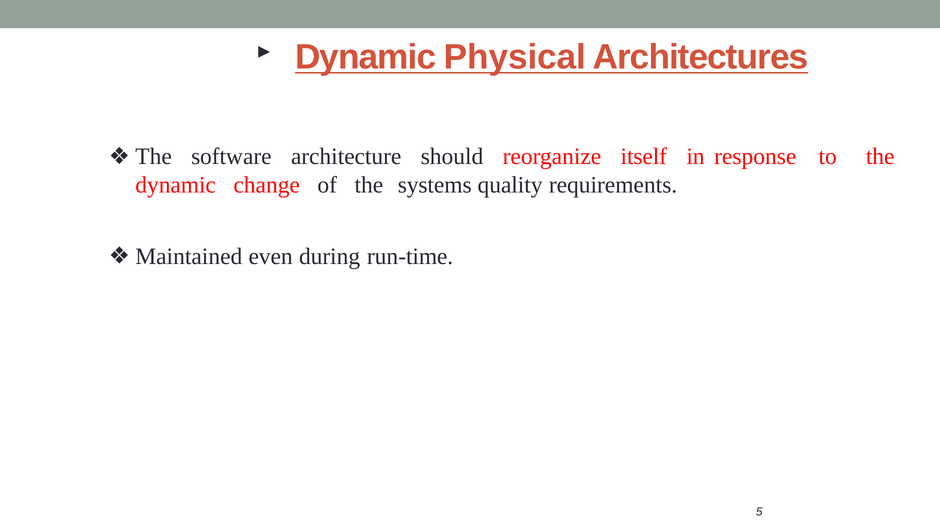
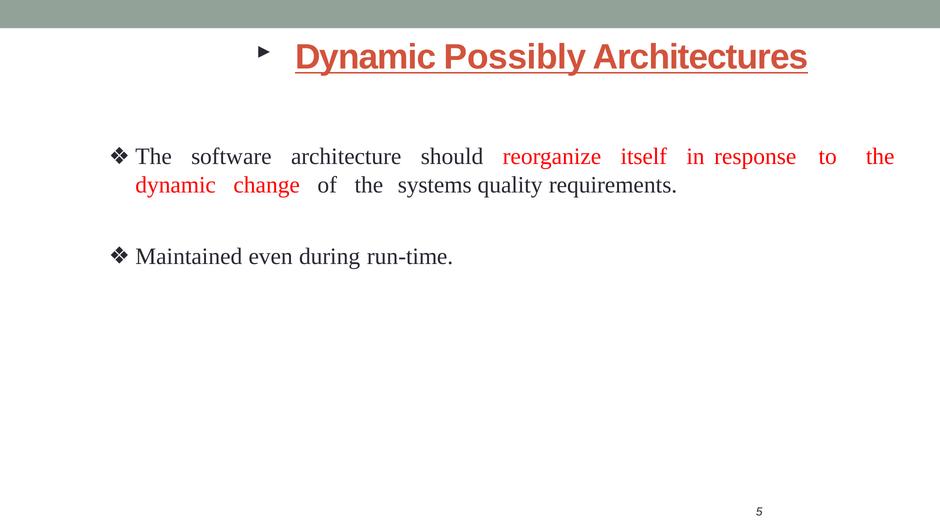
Physical: Physical -> Possibly (515, 57)
